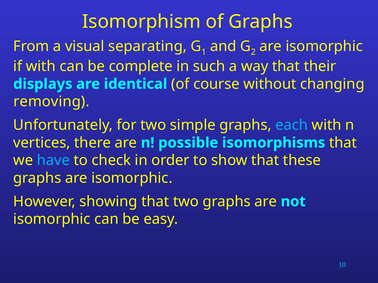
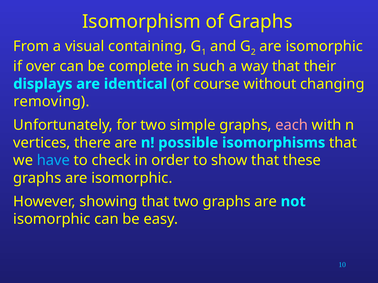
separating: separating -> containing (147, 46)
if with: with -> over (41, 66)
each colour: light blue -> pink (292, 125)
